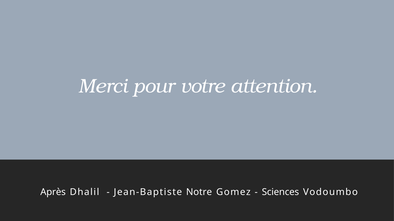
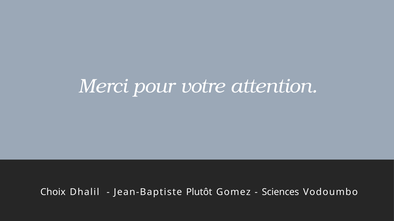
Après: Après -> Choix (53, 193)
Notre: Notre -> Plutôt (199, 193)
